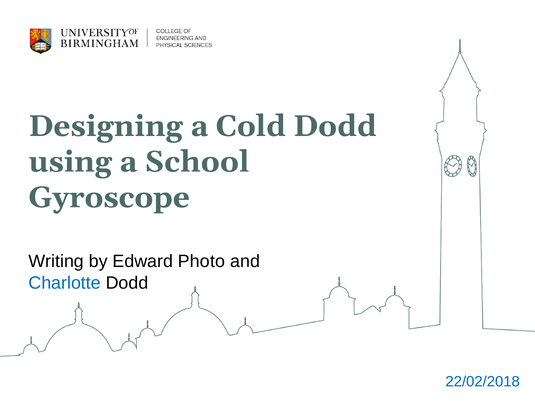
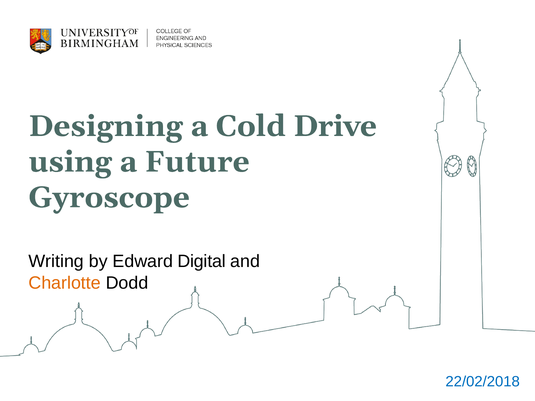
Cold Dodd: Dodd -> Drive (335, 126)
School: School -> Future (197, 162)
Photo: Photo -> Digital (202, 262)
Charlotte colour: blue -> orange (65, 283)
